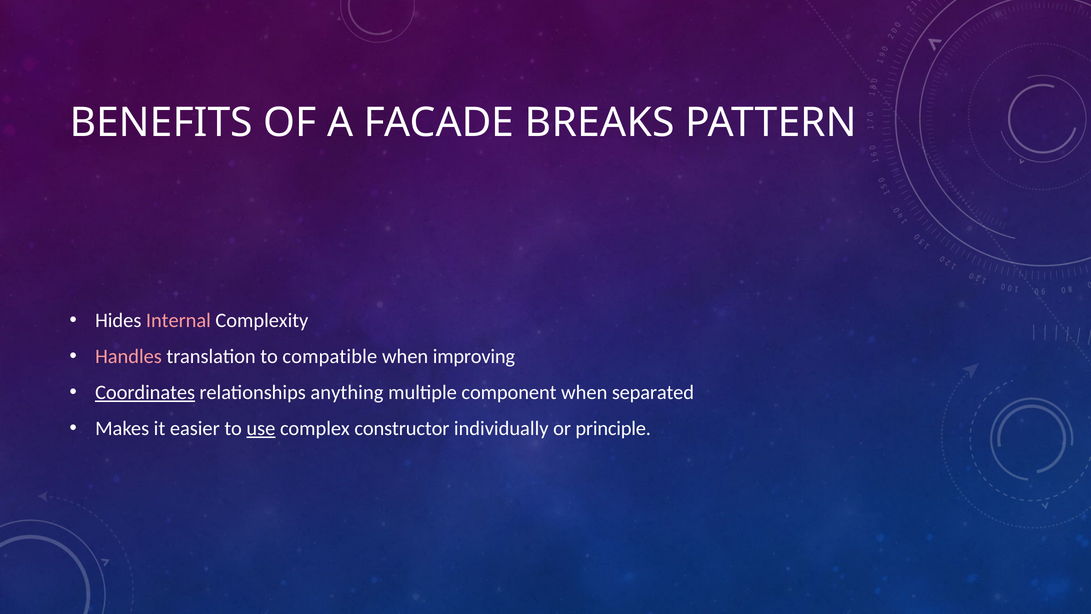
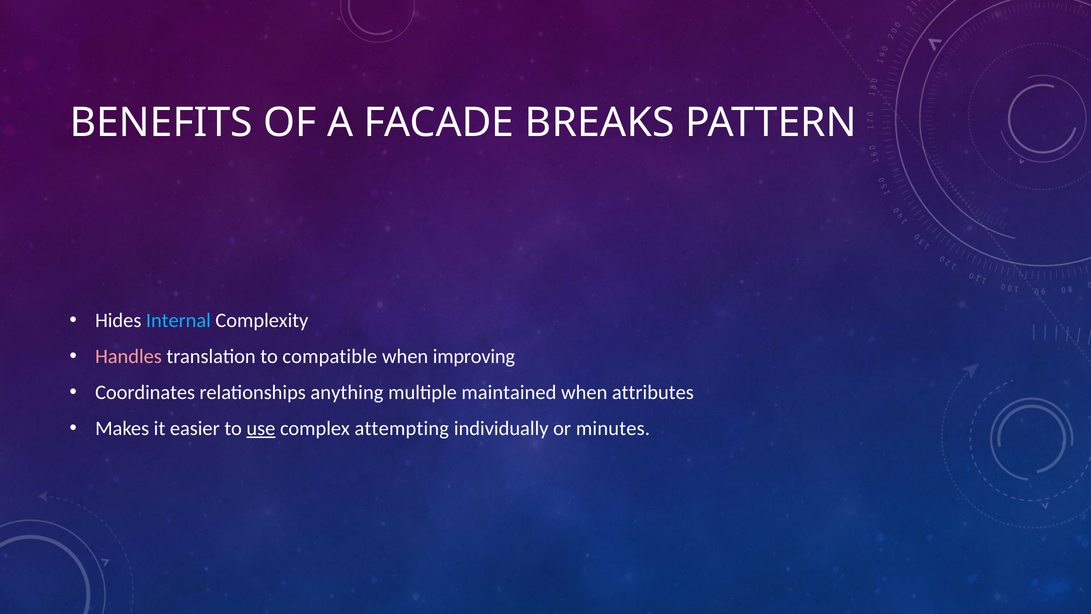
Internal colour: pink -> light blue (178, 320)
Coordinates underline: present -> none (145, 392)
component: component -> maintained (509, 392)
separated: separated -> attributes (653, 392)
constructor: constructor -> attempting (402, 428)
principle: principle -> minutes (613, 428)
